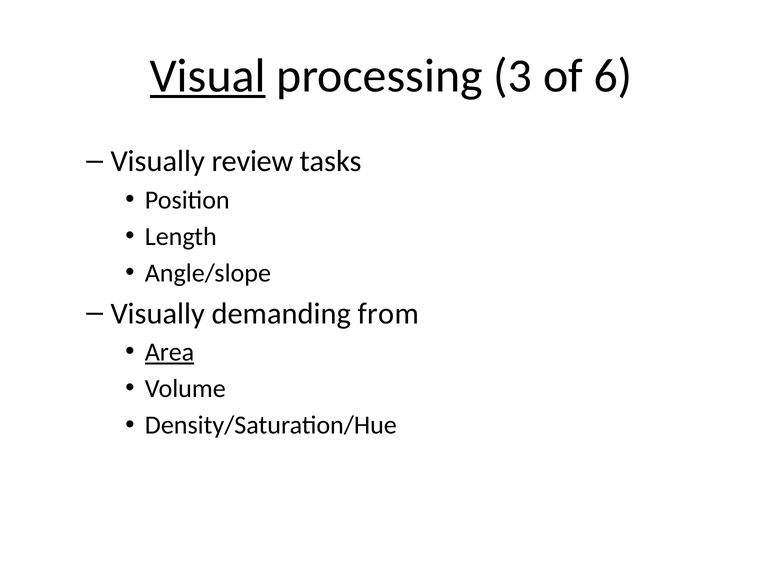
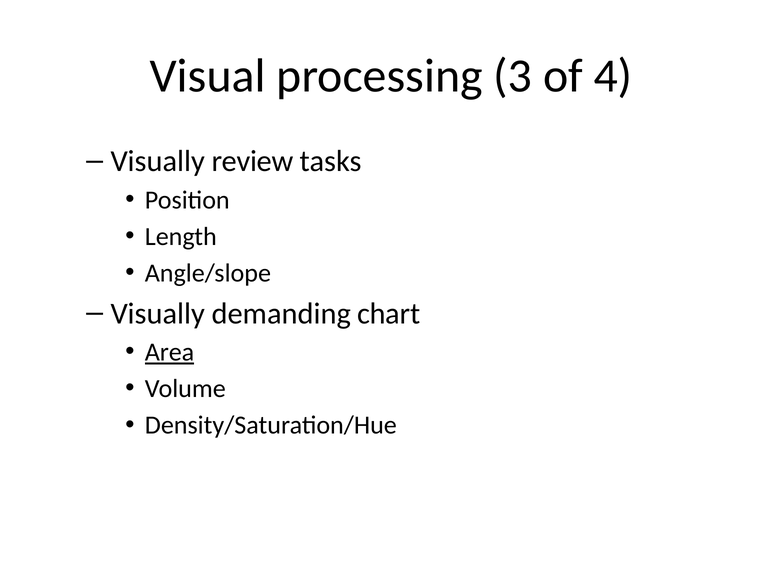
Visual underline: present -> none (208, 76)
6: 6 -> 4 (613, 76)
from: from -> chart (389, 314)
